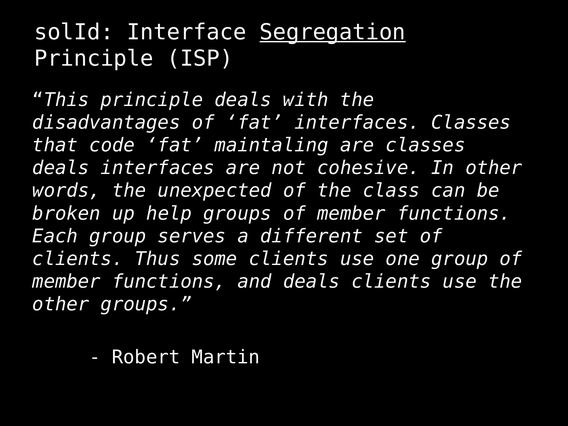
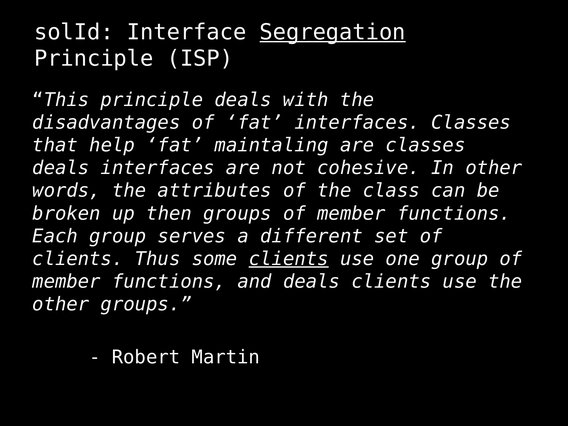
code: code -> help (112, 145)
unexpected: unexpected -> attributes (215, 191)
help: help -> then (169, 213)
clients underline: none -> present (289, 259)
